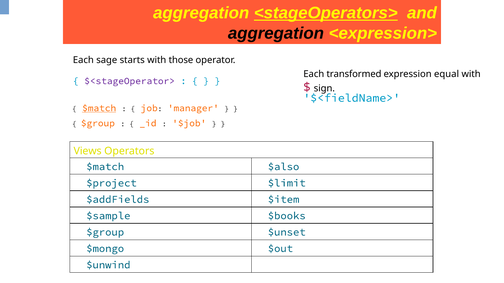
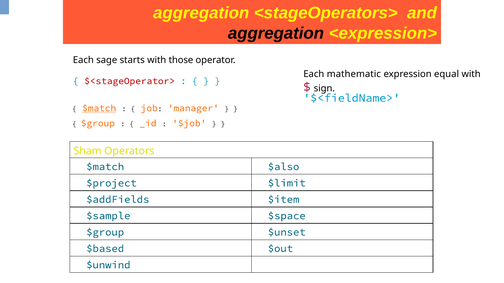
<stageOperators> underline: present -> none (326, 13)
transformed: transformed -> mathematic (354, 74)
$<stageOperator> colour: purple -> red (130, 81)
Views: Views -> Sham (88, 151)
$books: $books -> $space (287, 216)
$mongo: $mongo -> $based (105, 249)
